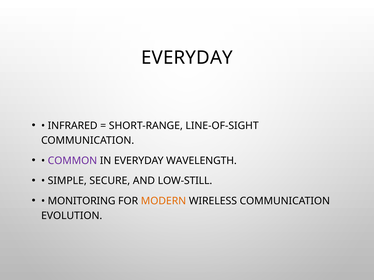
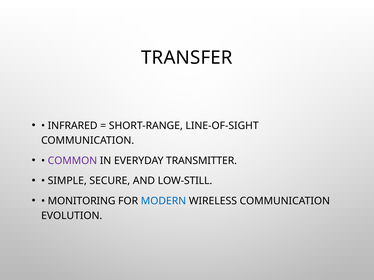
EVERYDAY: EVERYDAY -> TRANSFER (187, 58)
WAVELENGTH: WAVELENGTH -> TRANSMITTER (201, 161)
MODERN colour: orange -> blue (163, 201)
